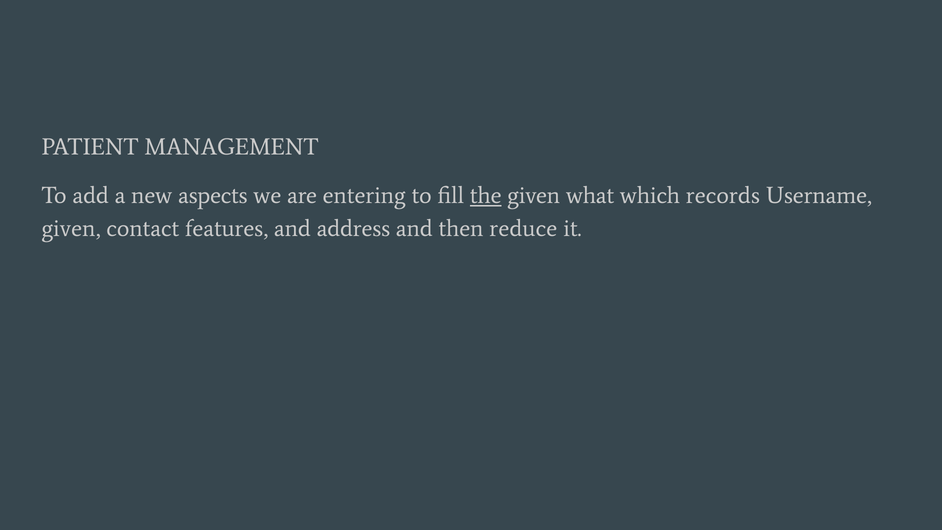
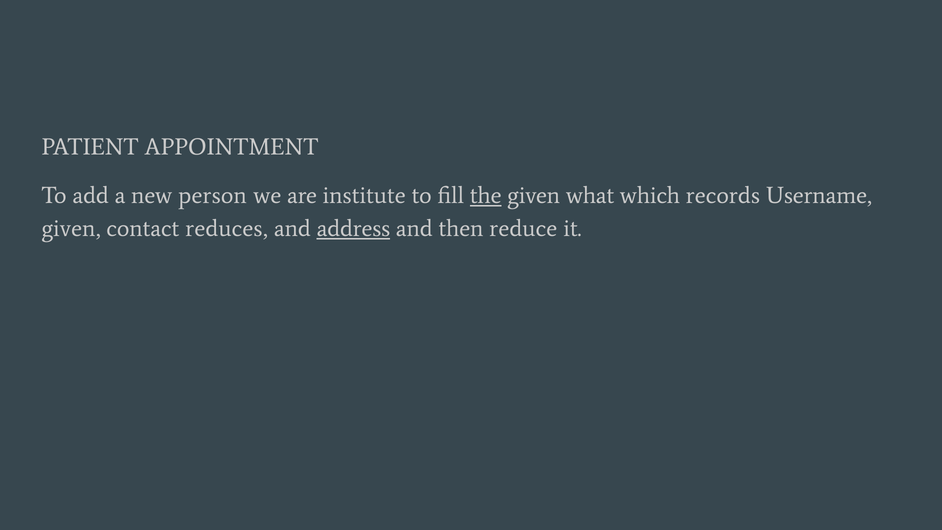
MANAGEMENT: MANAGEMENT -> APPOINTMENT (231, 147)
aspects: aspects -> person (213, 196)
entering: entering -> institute (364, 196)
features: features -> reduces (227, 228)
address underline: none -> present (353, 228)
